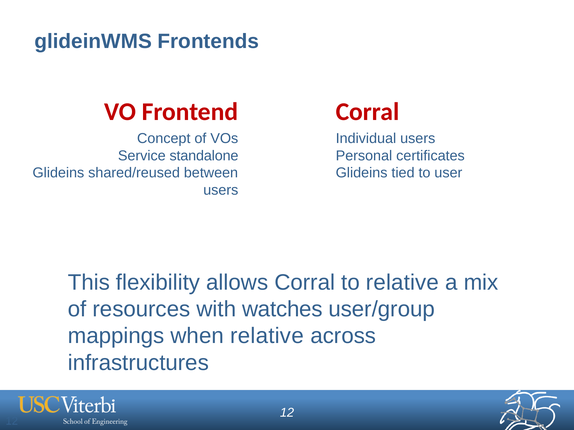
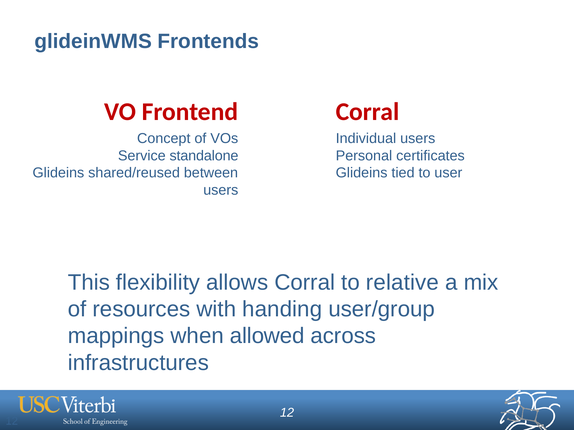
watches: watches -> handing (282, 310)
when relative: relative -> allowed (267, 336)
